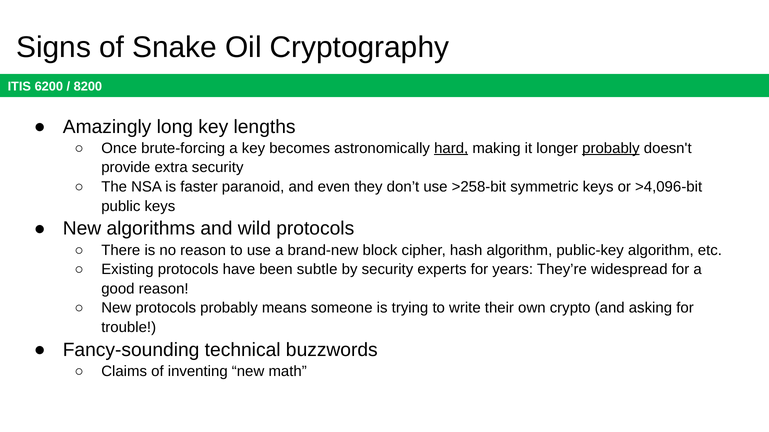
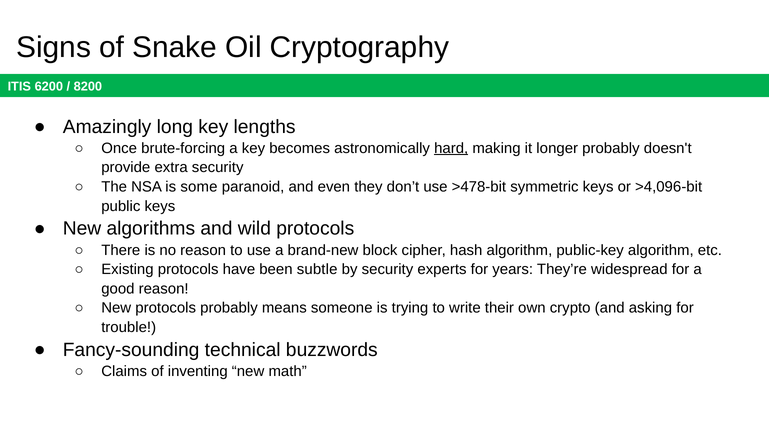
probably underline: present -> none (611, 148)
faster: faster -> some (199, 187)
>258-bit: >258-bit -> >478-bit (479, 187)
